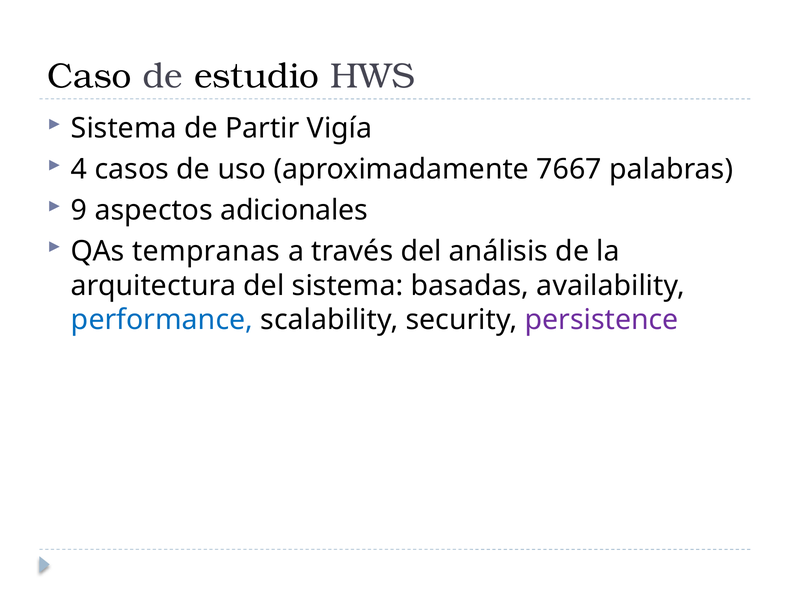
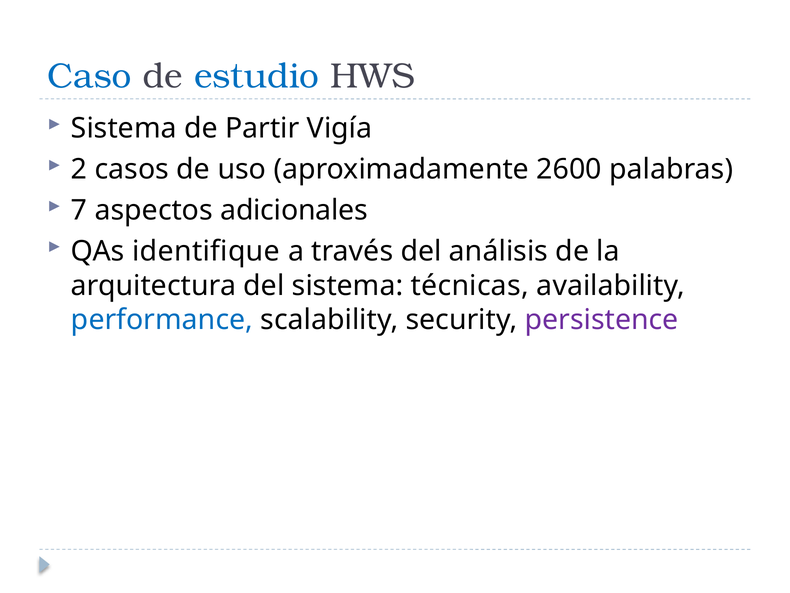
Caso colour: black -> blue (89, 76)
estudio colour: black -> blue (257, 76)
4: 4 -> 2 (79, 169)
7667: 7667 -> 2600 (569, 169)
9: 9 -> 7 (79, 210)
tempranas: tempranas -> identifique (206, 251)
basadas: basadas -> técnicas (470, 285)
